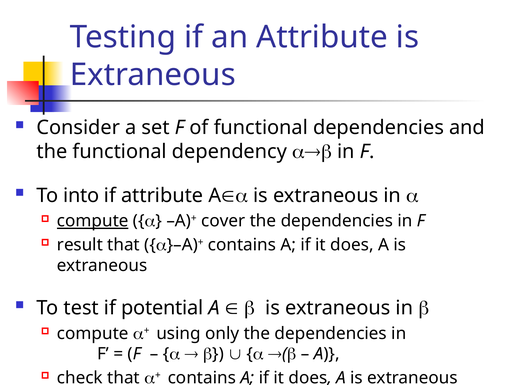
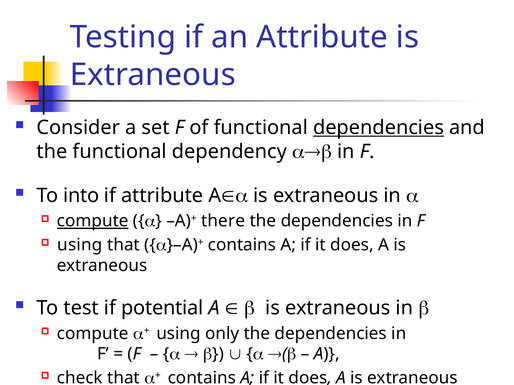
dependencies underline: none -> present (379, 128)
cover: cover -> there (223, 221)
result: result -> using (80, 245)
